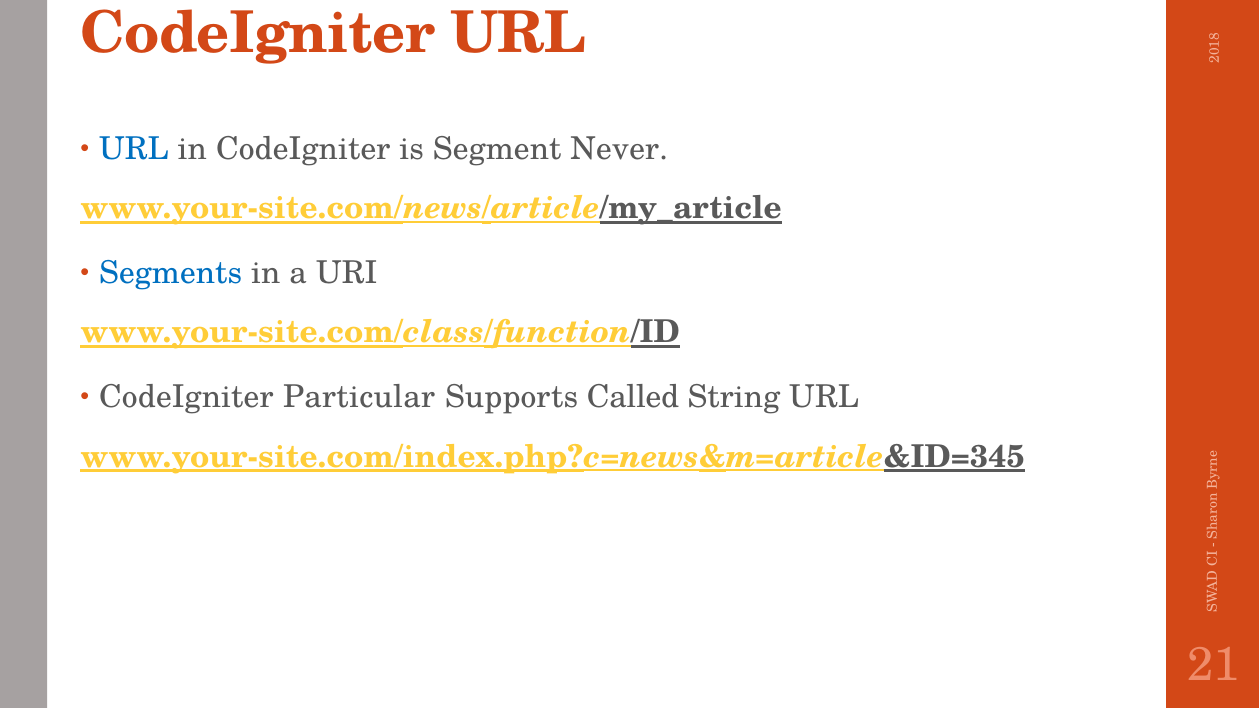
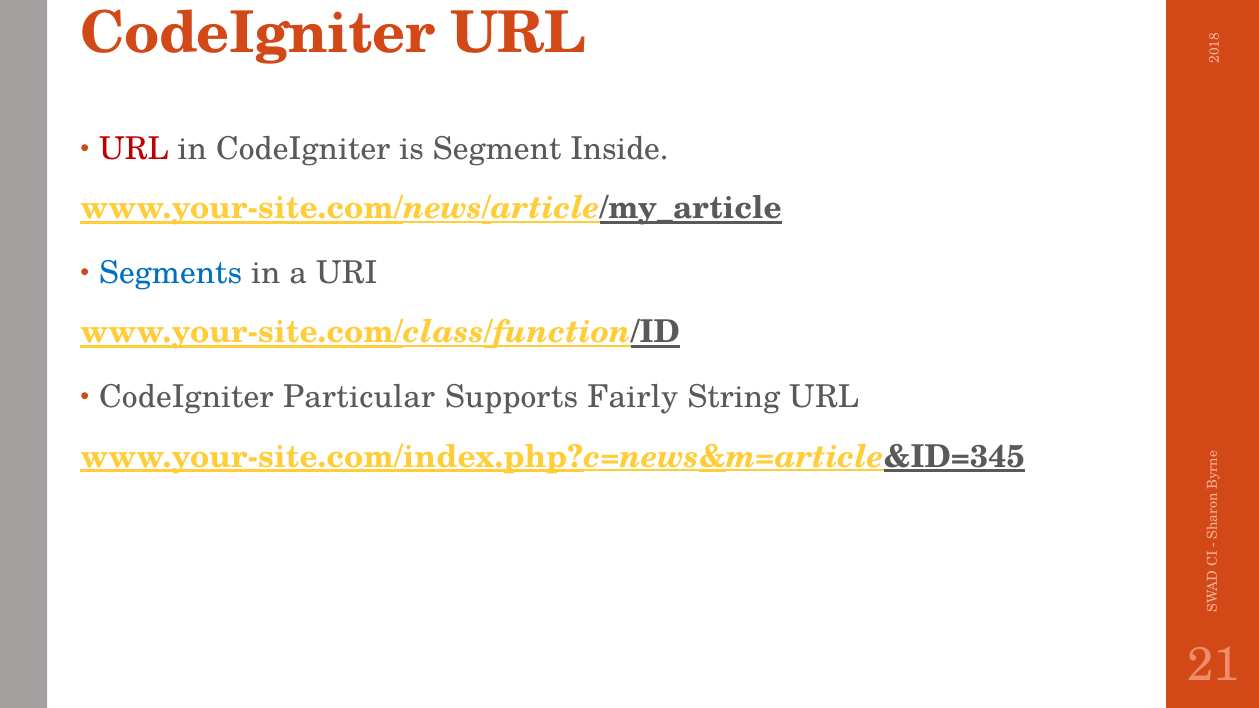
URL colour: blue -> red (134, 149)
Never: Never -> Inside (619, 149)
Called: Called -> Fairly (633, 397)
